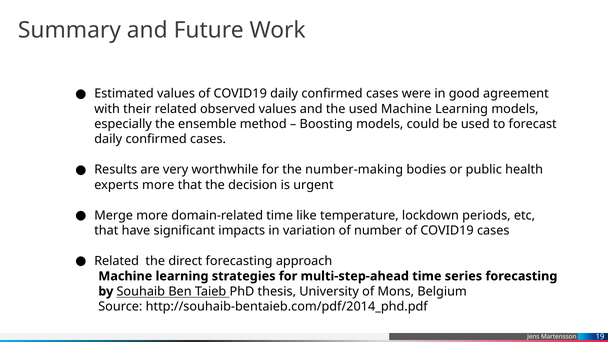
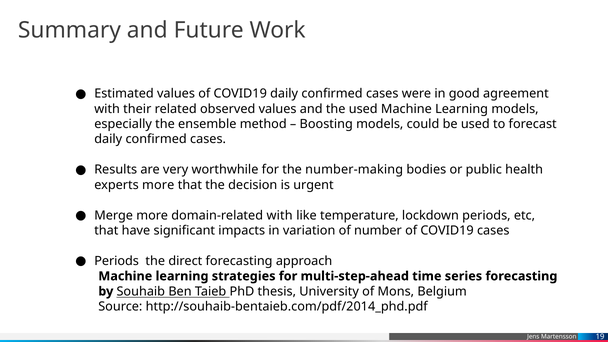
domain-related time: time -> with (280, 215)
Related: Related -> Periods (117, 261)
